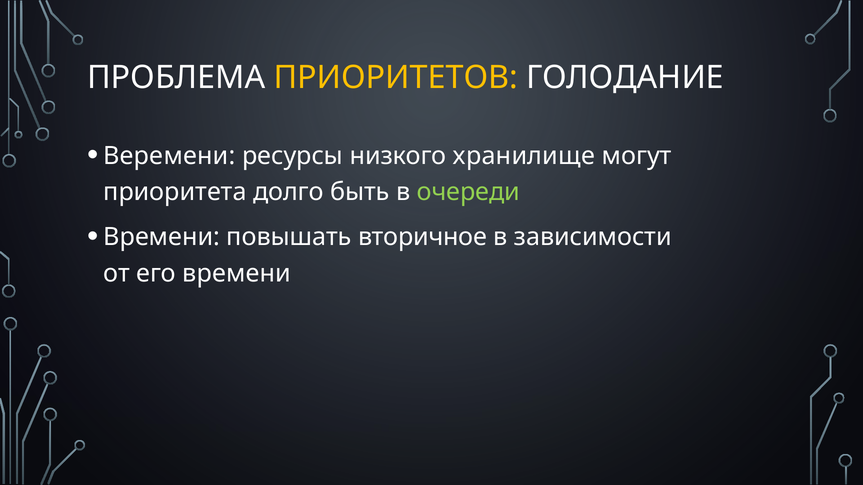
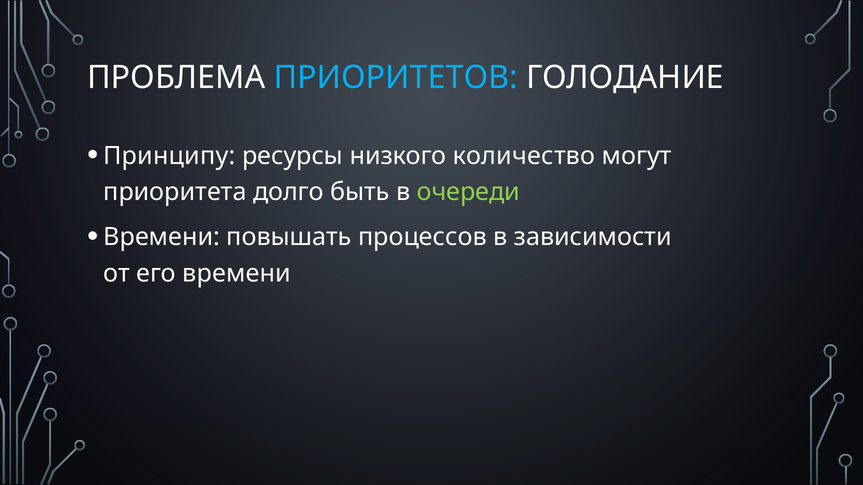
ПРИОРИТЕТОВ colour: yellow -> light blue (396, 77)
Веремени: Веремени -> Принципу (169, 156)
хранилище: хранилище -> количество (524, 156)
вторичное: вторичное -> процессов (422, 237)
